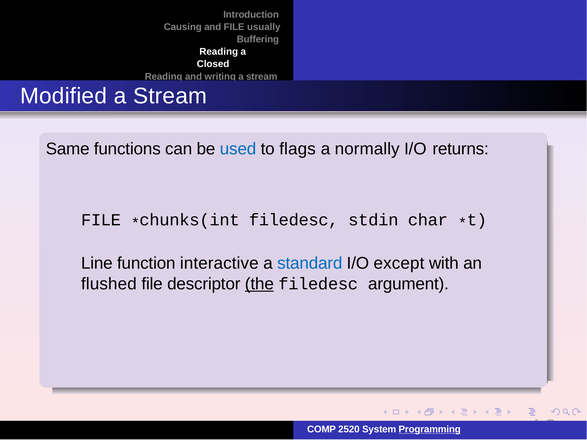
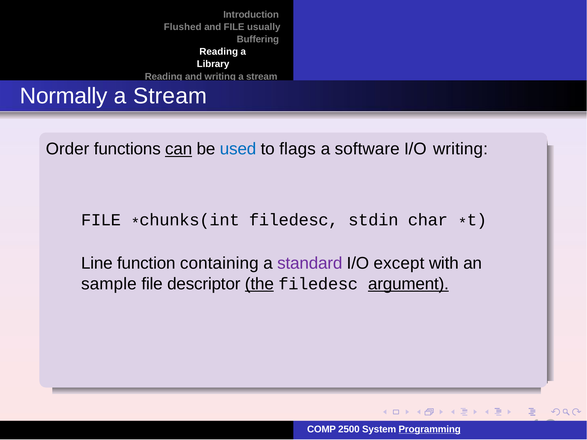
Causing: Causing -> Flushed (183, 27)
Closed: Closed -> Library (213, 64)
Modified: Modified -> Normally (64, 96)
Same: Same -> Order (68, 149)
can underline: none -> present (179, 149)
normally: normally -> software (367, 149)
I/O returns: returns -> writing (460, 149)
interactive: interactive -> containing (219, 264)
standard colour: blue -> purple (310, 264)
flushed: flushed -> sample (109, 284)
argument underline: none -> present (408, 284)
2520: 2520 -> 2500 (349, 430)
